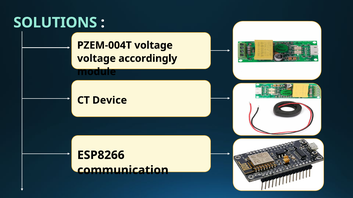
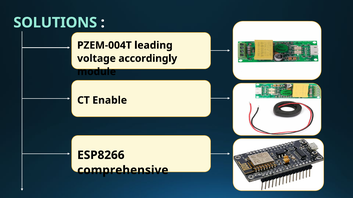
PZEM-004T voltage: voltage -> leading (153, 45)
Device: Device -> Enable (110, 101)
communication: communication -> comprehensive (123, 171)
